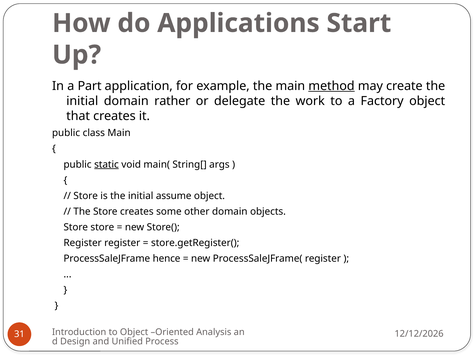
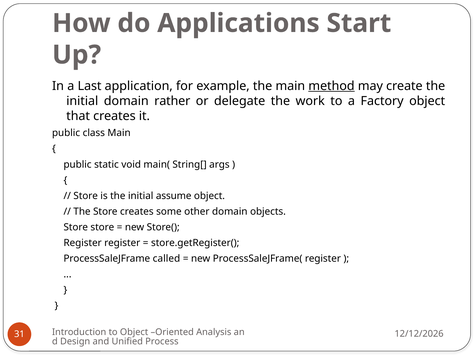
Part: Part -> Last (90, 86)
static underline: present -> none (106, 164)
hence: hence -> called (166, 258)
